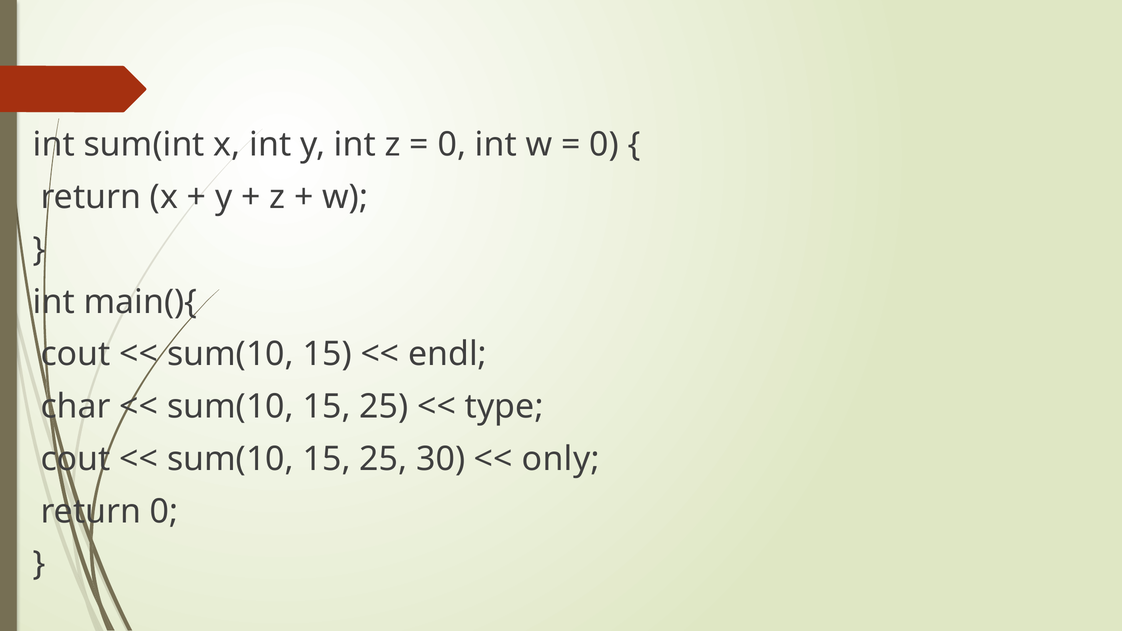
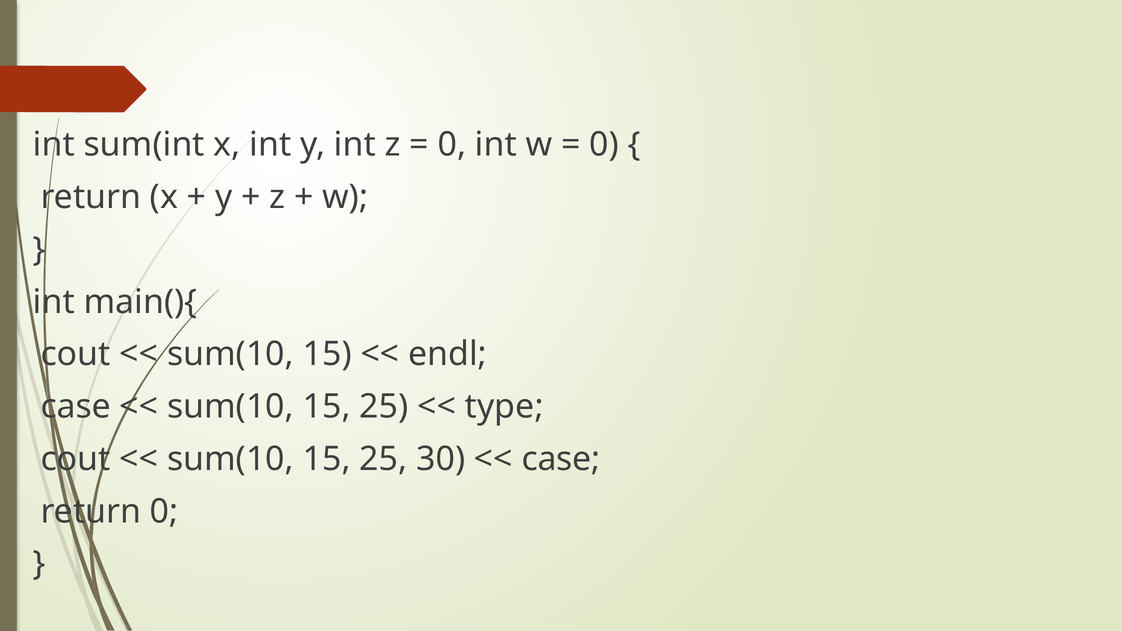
char: char -> case (76, 407)
only: only -> case (561, 459)
